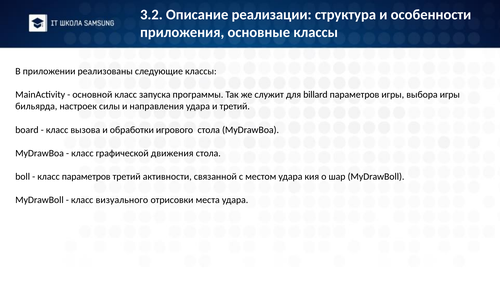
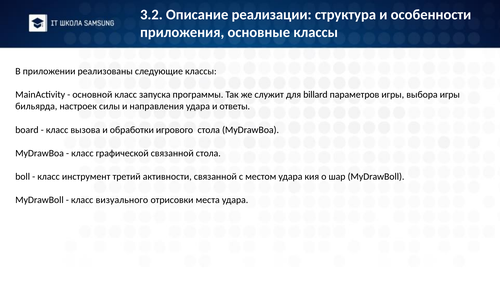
и третий: третий -> ответы (235, 106)
графической движения: движения -> связанной (172, 153)
класс параметров: параметров -> инструмент (86, 176)
